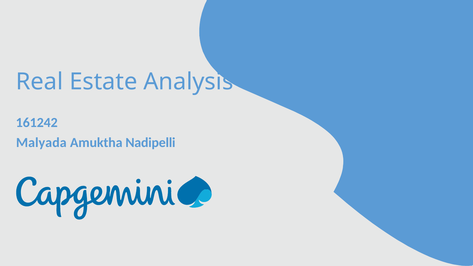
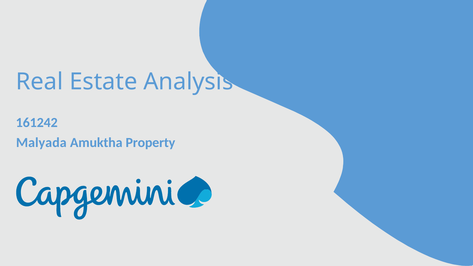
Nadipelli: Nadipelli -> Property (150, 143)
